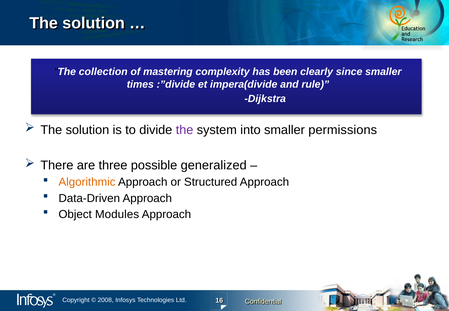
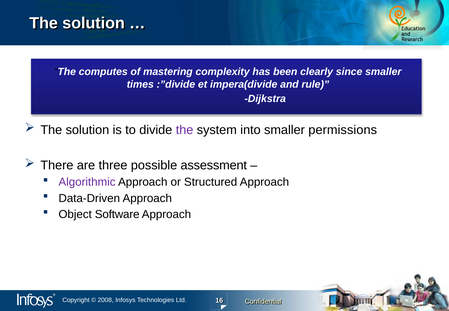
collection: collection -> computes (103, 72)
generalized: generalized -> assessment (214, 165)
Algorithmic colour: orange -> purple (87, 182)
Modules: Modules -> Software (117, 214)
